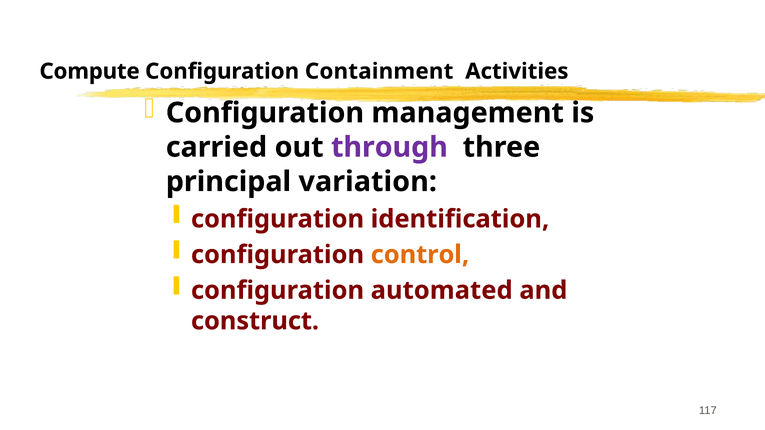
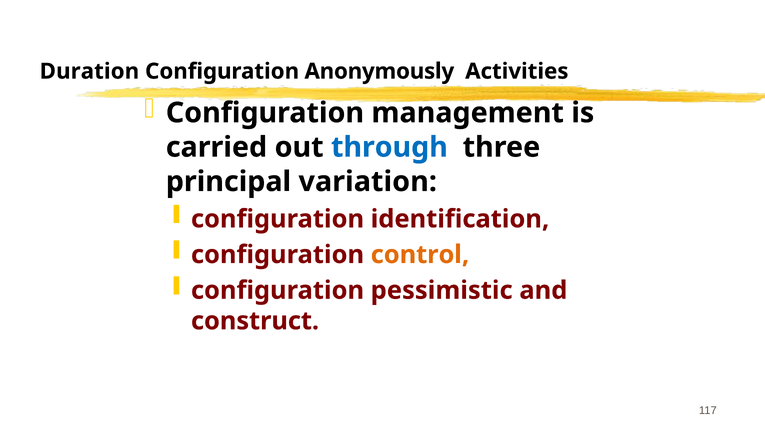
Compute: Compute -> Duration (89, 71)
Containment: Containment -> Anonymously (379, 71)
through colour: purple -> blue (389, 147)
automated: automated -> pessimistic (442, 291)
